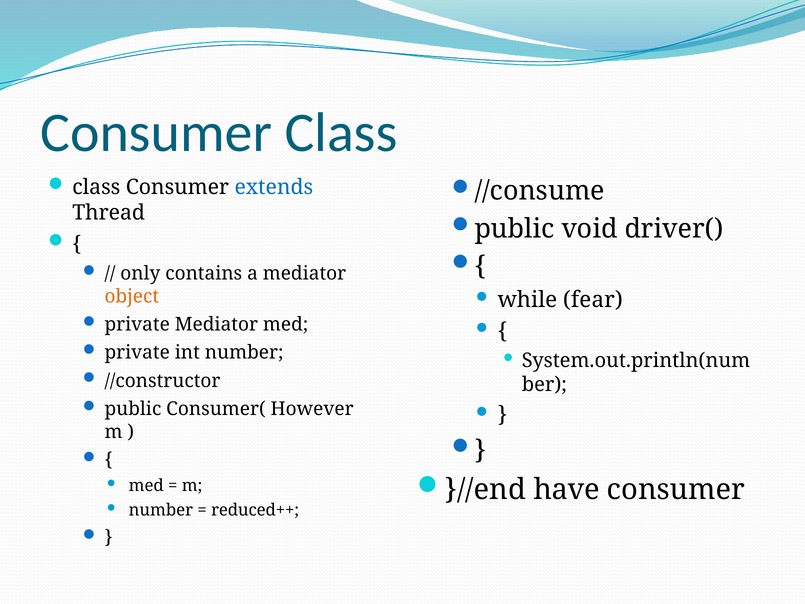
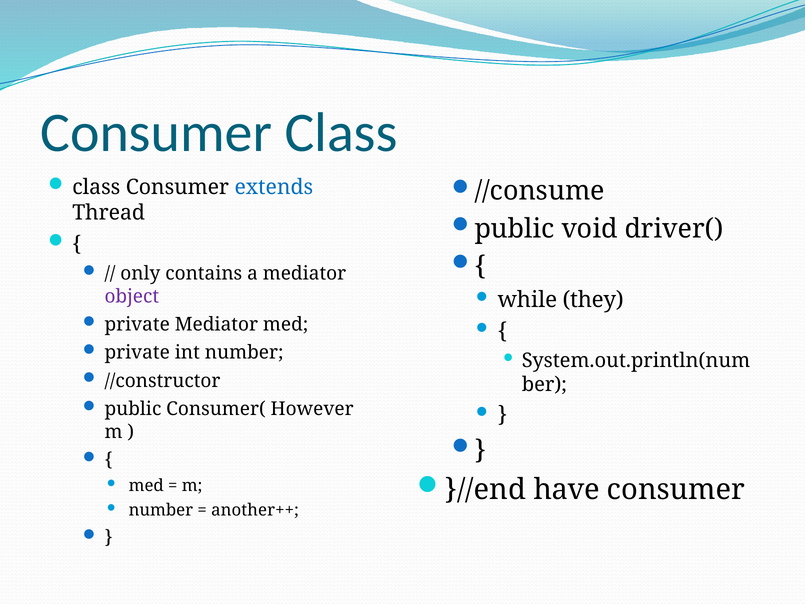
object colour: orange -> purple (132, 296)
fear: fear -> they (593, 300)
reduced++: reduced++ -> another++ (255, 510)
